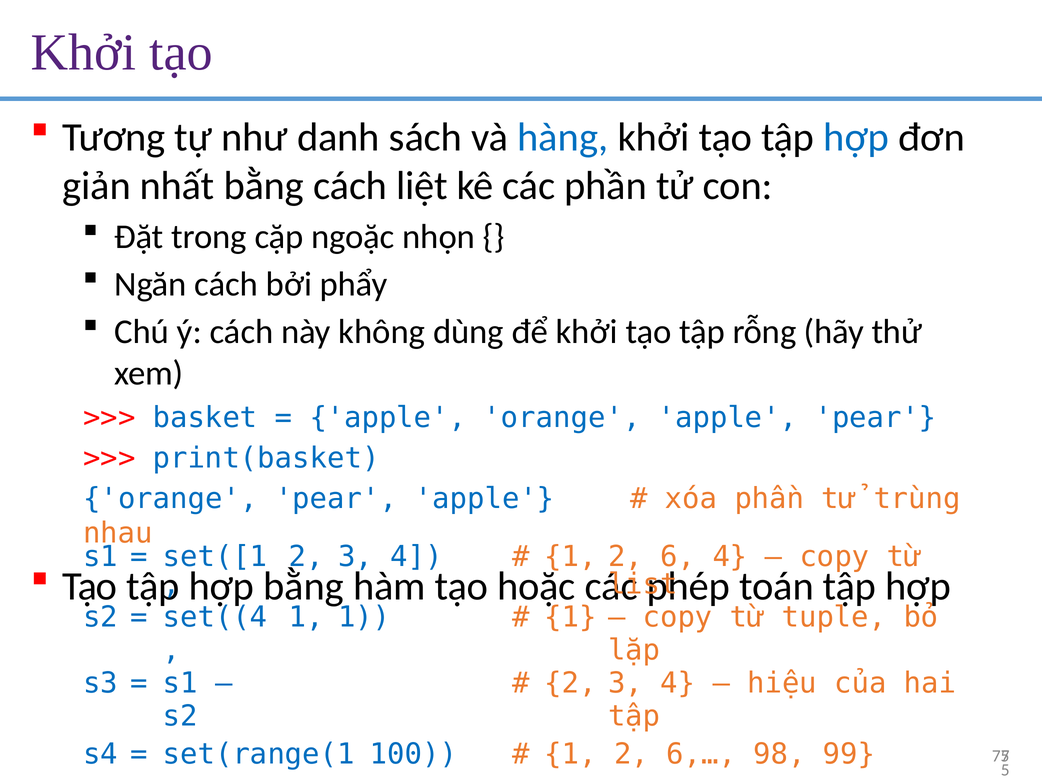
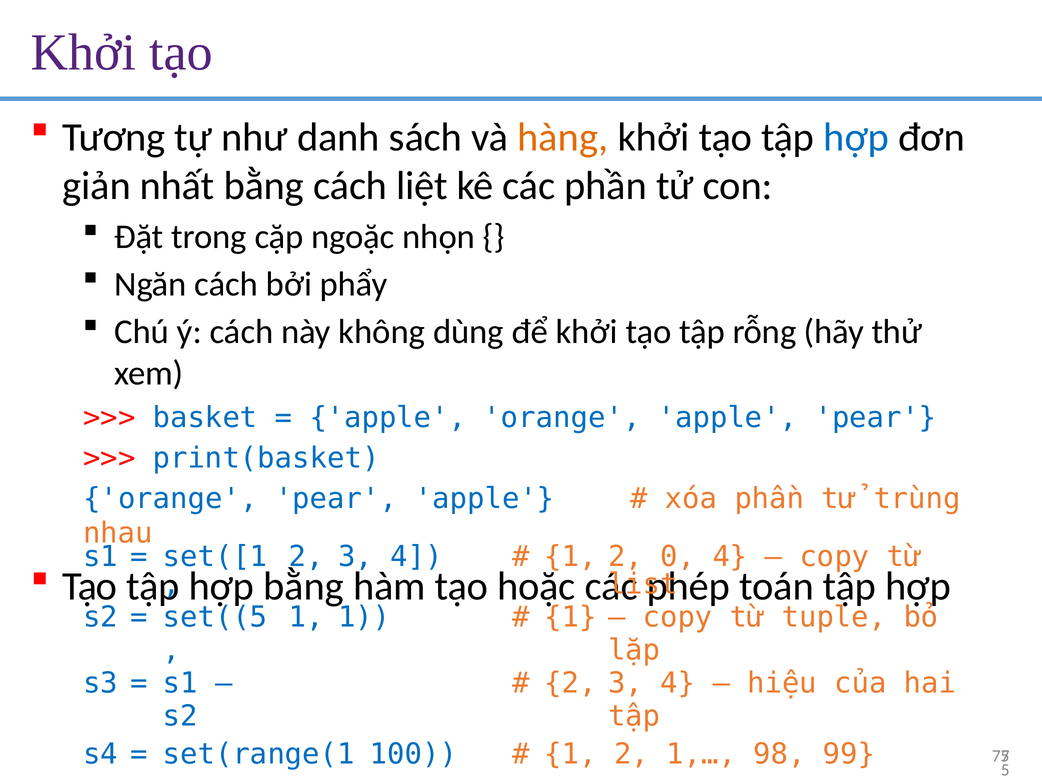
hàng colour: blue -> orange (563, 137)
6: 6 -> 0 (678, 557)
set((4: set((4 -> set((5 (215, 617)
6,…: 6,… -> 1,… (701, 755)
